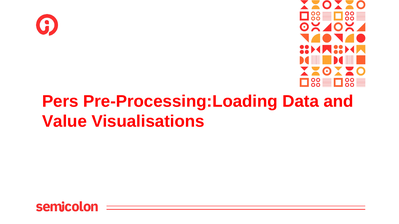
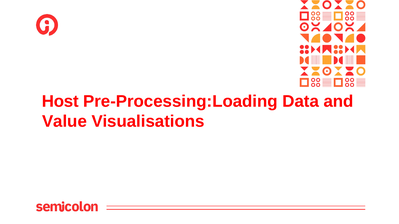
Pers: Pers -> Host (60, 101)
